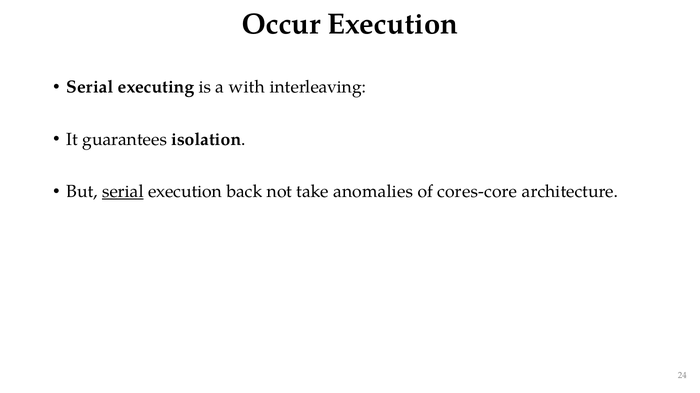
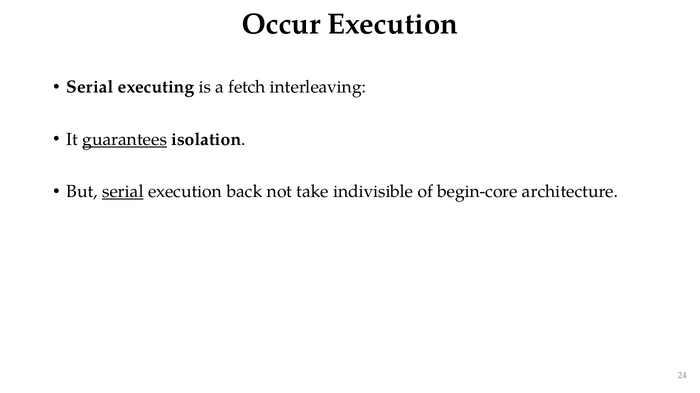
with: with -> fetch (247, 87)
guarantees underline: none -> present (125, 140)
anomalies: anomalies -> indivisible (373, 192)
cores-core: cores-core -> begin-core (477, 192)
